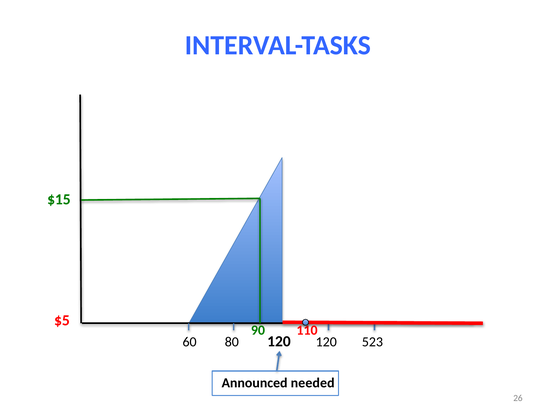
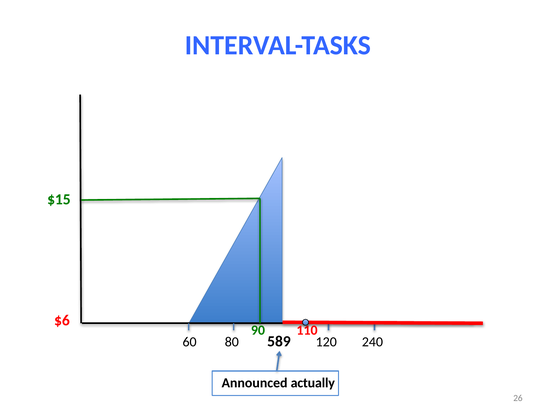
$5: $5 -> $6 (62, 320)
80 120: 120 -> 589 (279, 342)
523: 523 -> 240 (372, 342)
needed: needed -> actually (313, 383)
